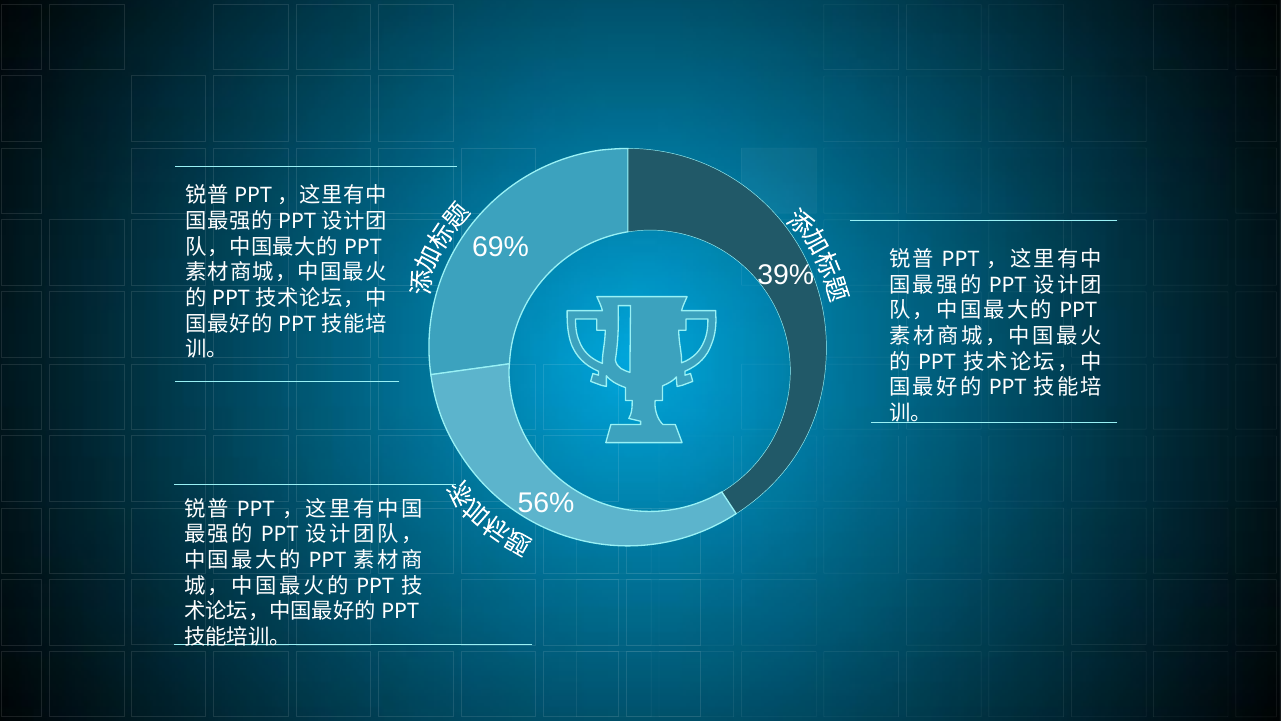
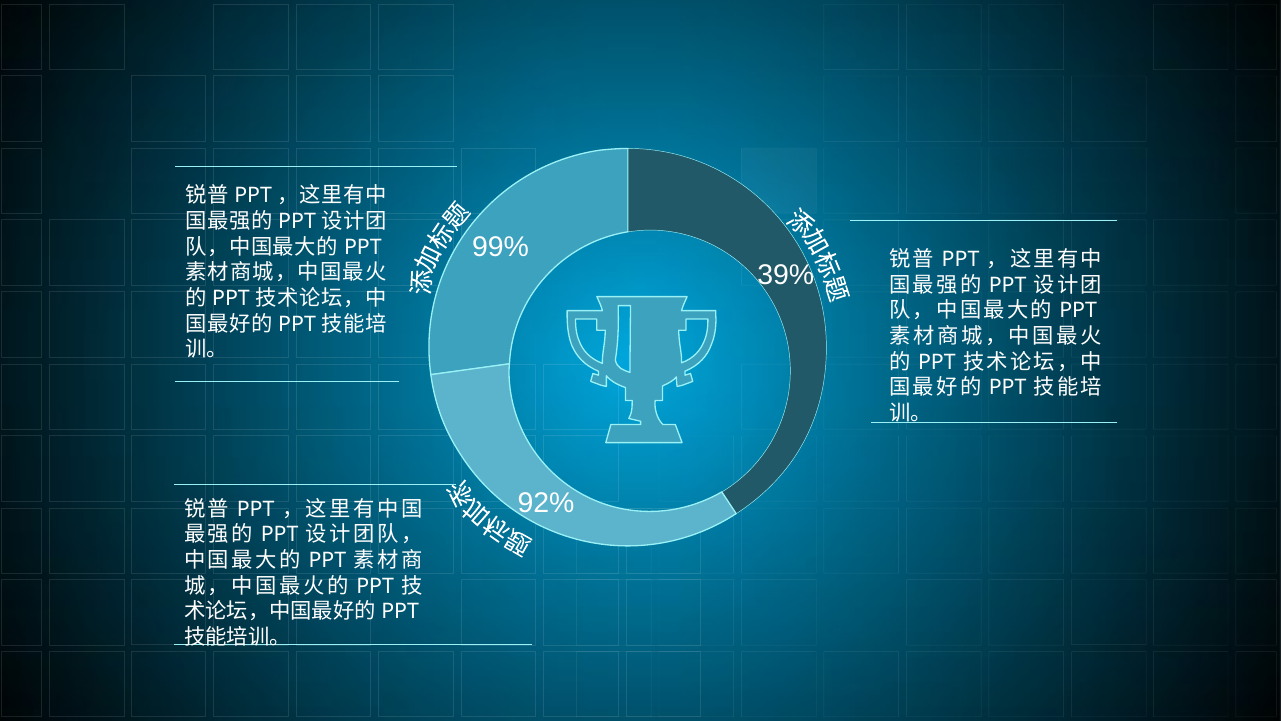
69%: 69% -> 99% (500, 247)
56%: 56% -> 92% (546, 503)
